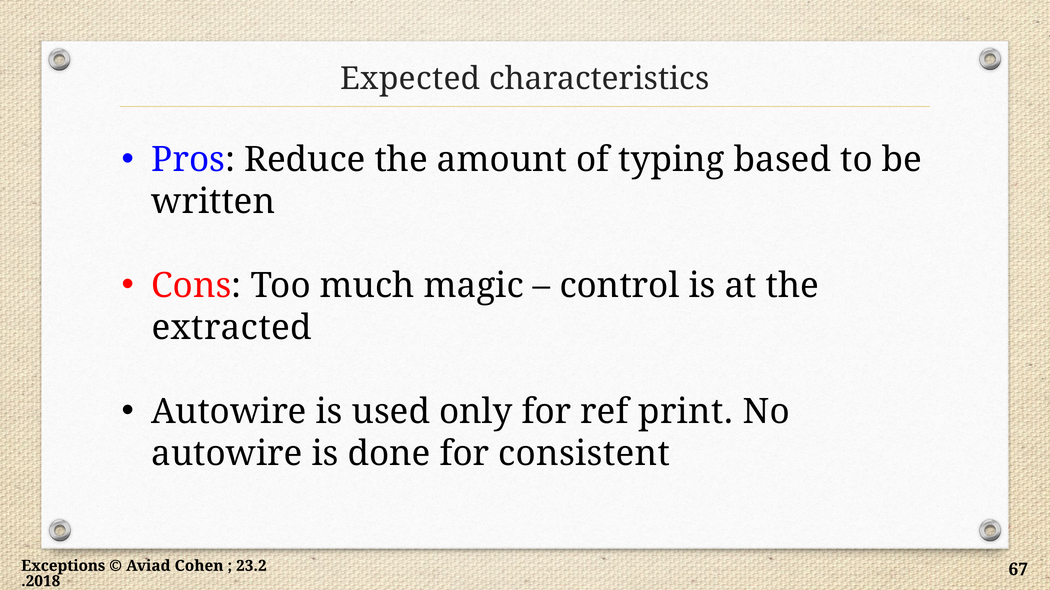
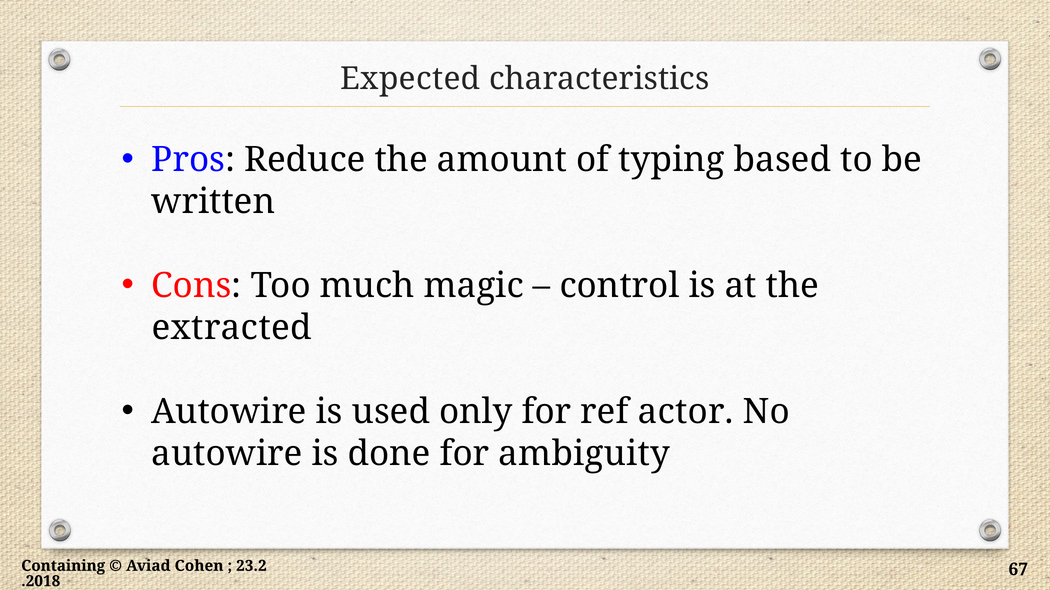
print: print -> actor (686, 412)
consistent: consistent -> ambiguity (584, 454)
Exceptions: Exceptions -> Containing (63, 566)
